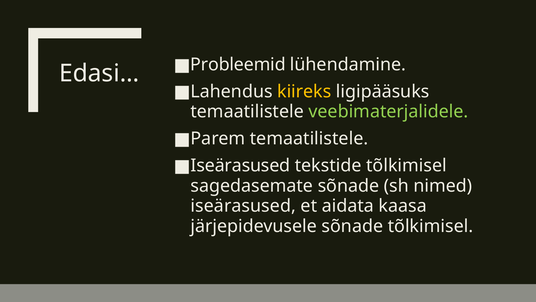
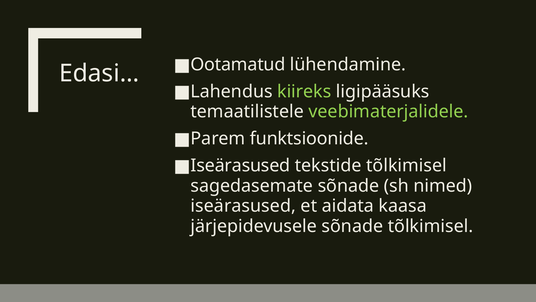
Probleemid: Probleemid -> Ootamatud (238, 64)
kiireks colour: yellow -> light green (304, 91)
Parem temaatilistele: temaatilistele -> funktsioonide (309, 138)
